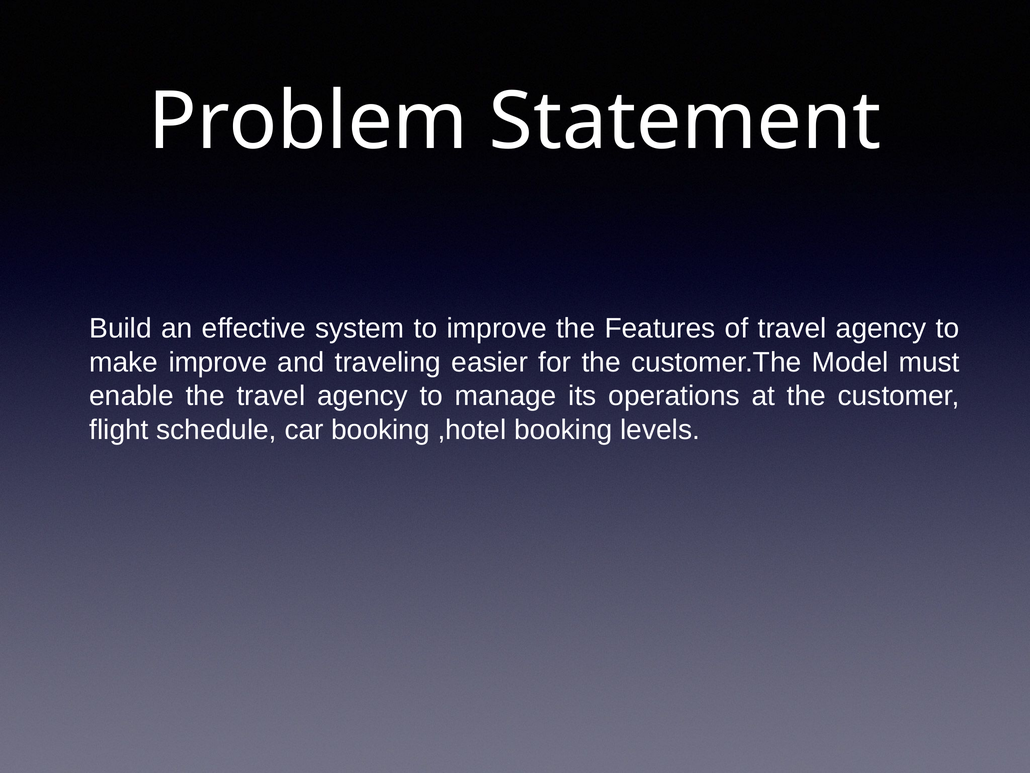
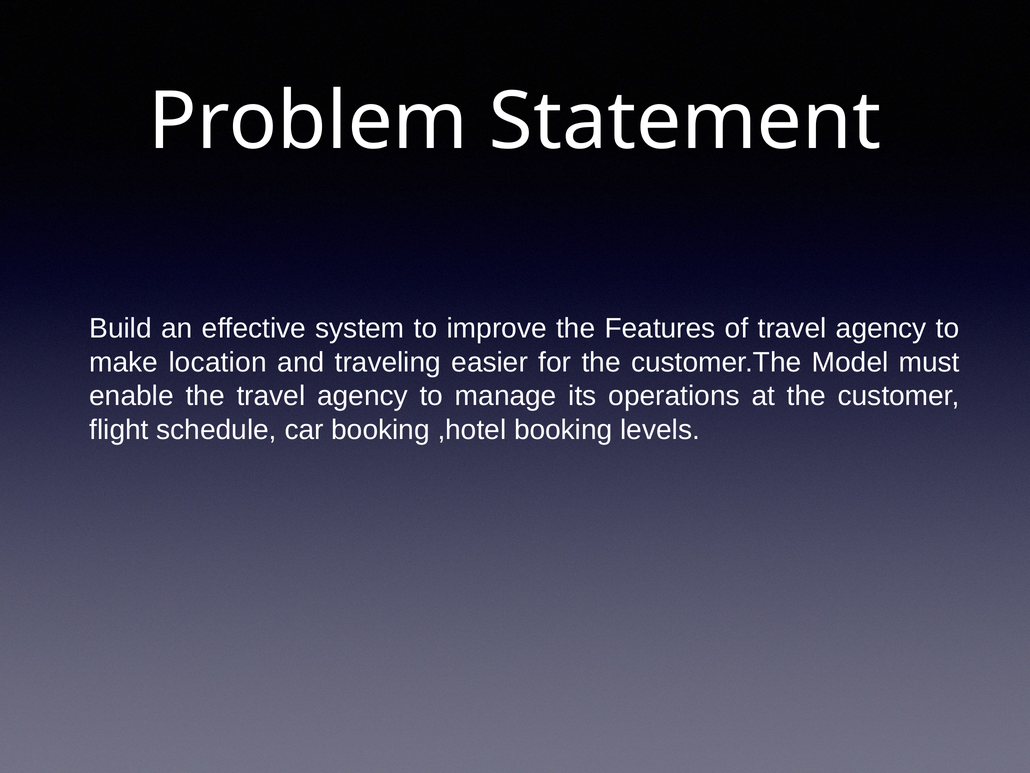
make improve: improve -> location (218, 362)
